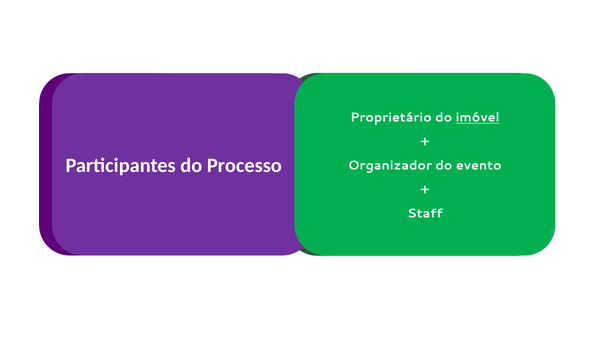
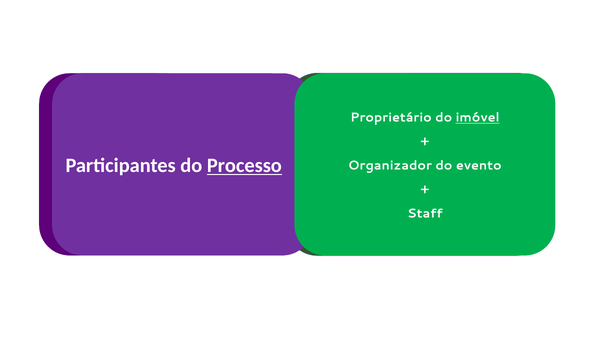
Processo underline: none -> present (244, 166)
